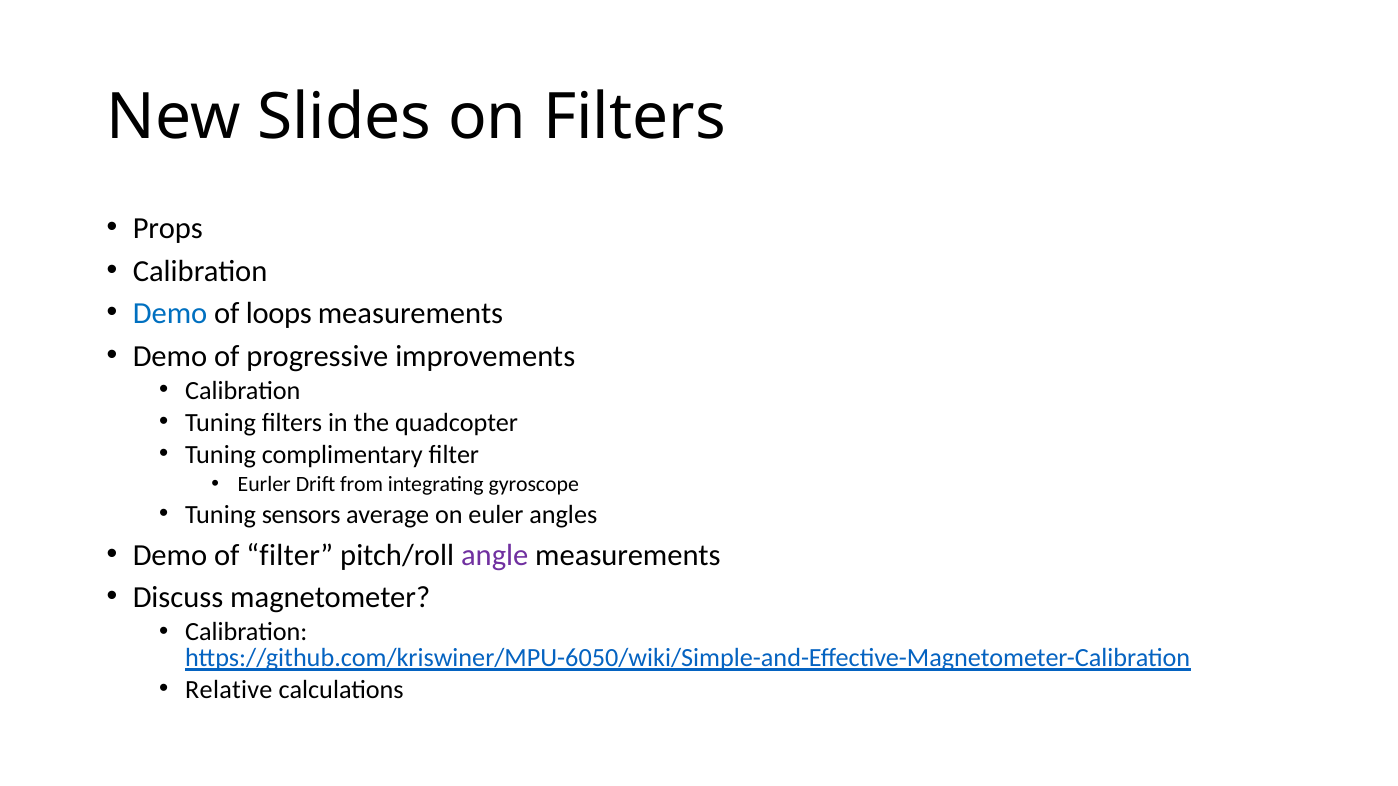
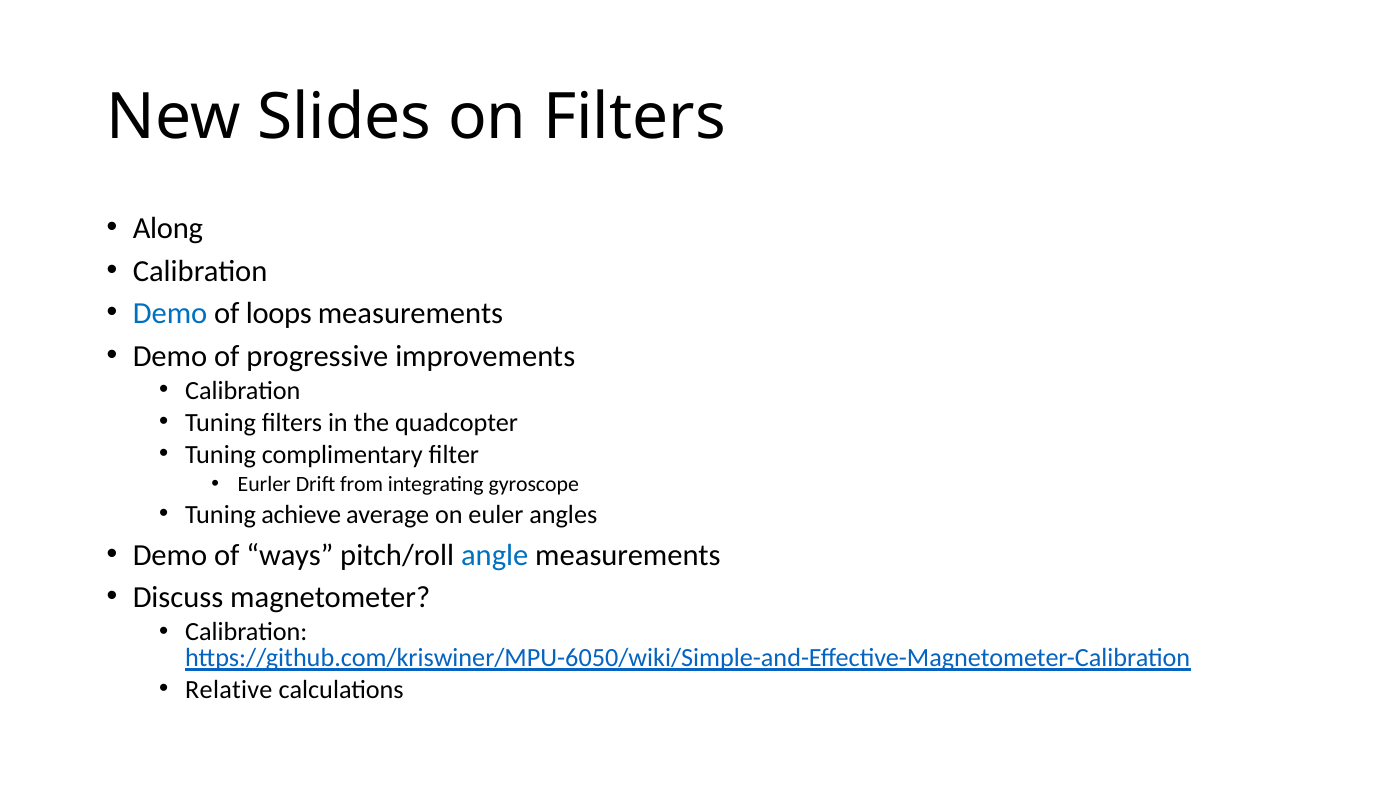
Props: Props -> Along (168, 228)
sensors: sensors -> achieve (301, 515)
of filter: filter -> ways (290, 555)
angle colour: purple -> blue (495, 555)
